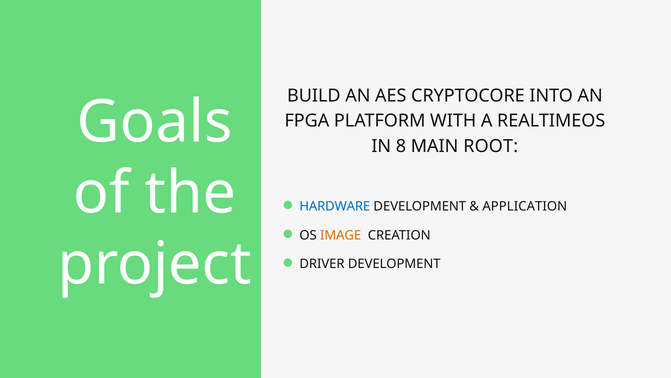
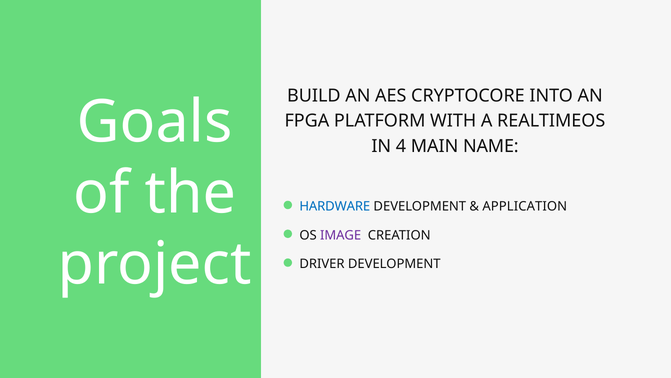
8: 8 -> 4 (401, 146)
ROOT: ROOT -> NAME (491, 146)
IMAGE colour: orange -> purple (341, 235)
